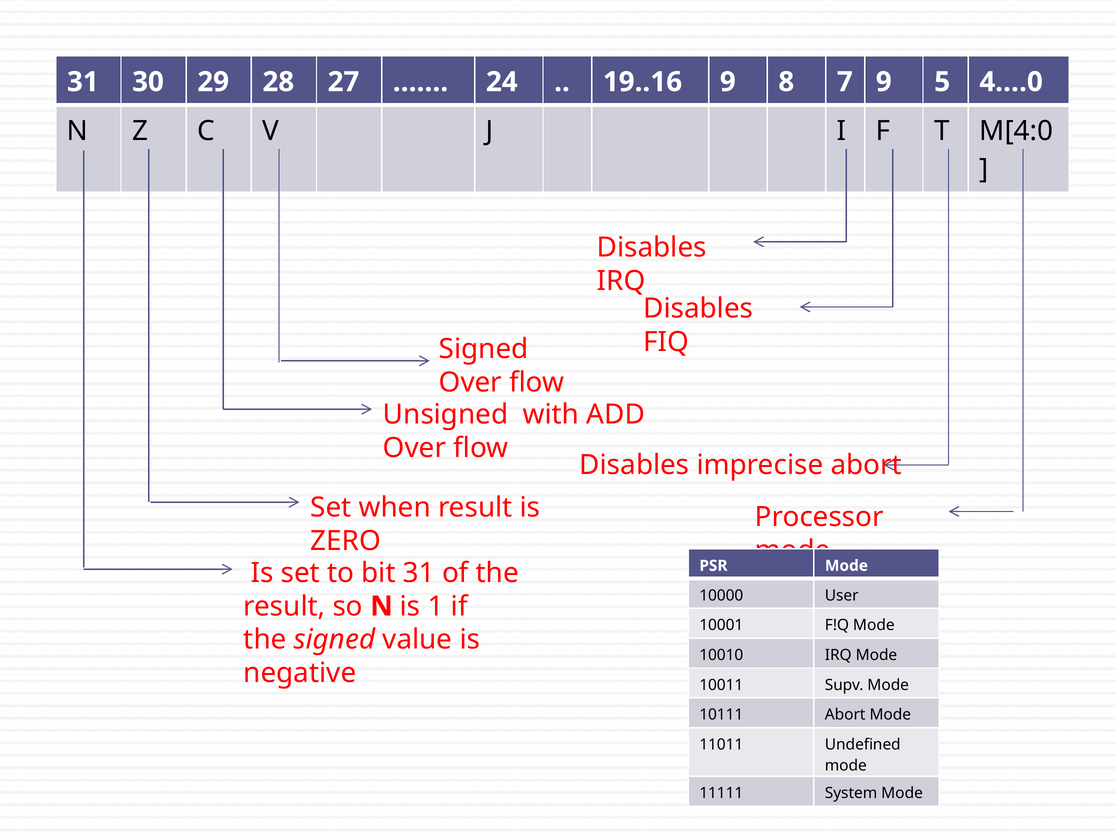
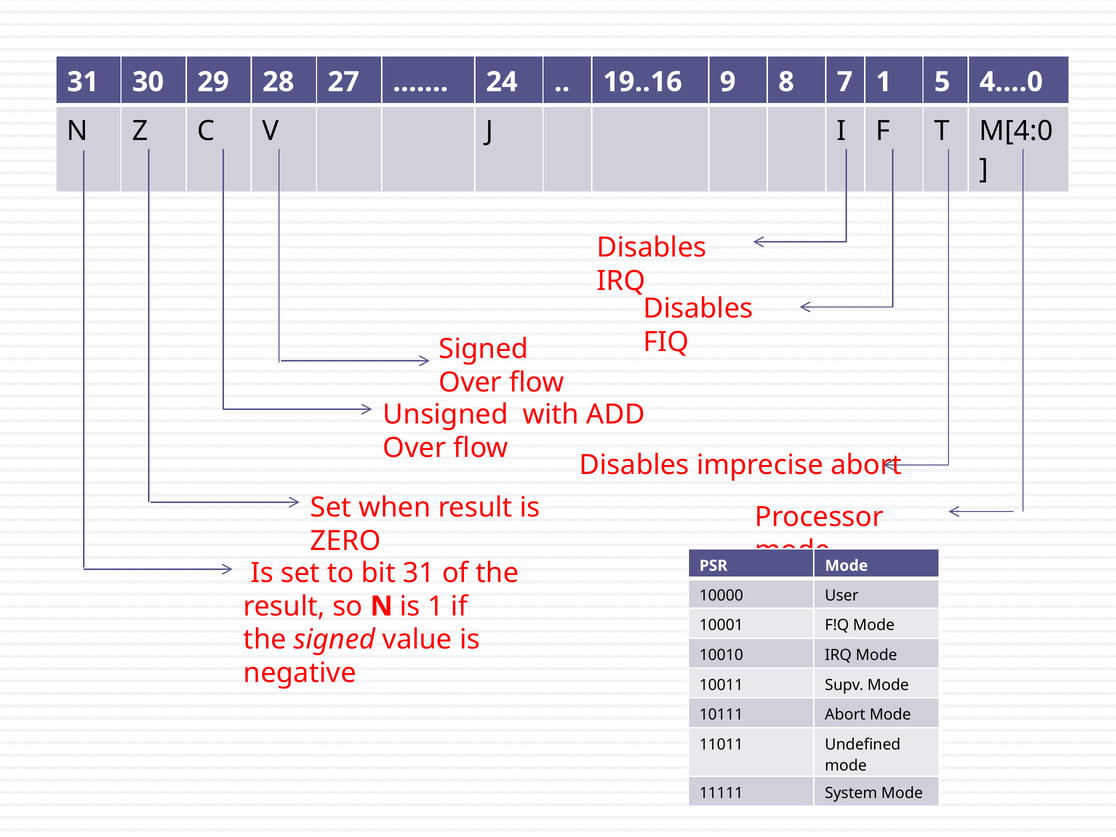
7 9: 9 -> 1 (884, 82)
